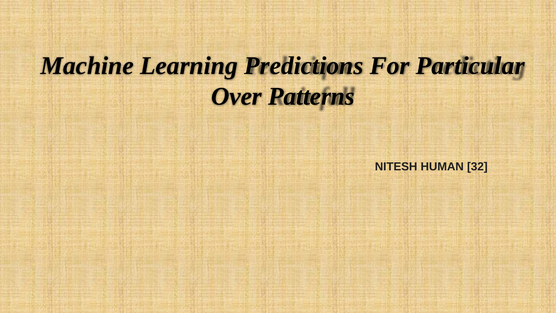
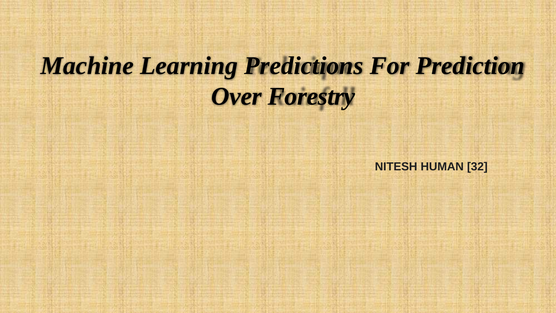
Particular: Particular -> Prediction (470, 66)
Patterns: Patterns -> Forestry (312, 96)
